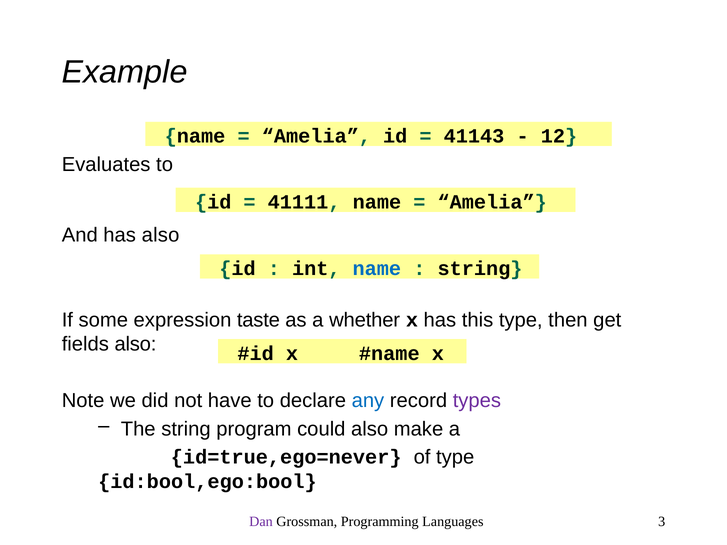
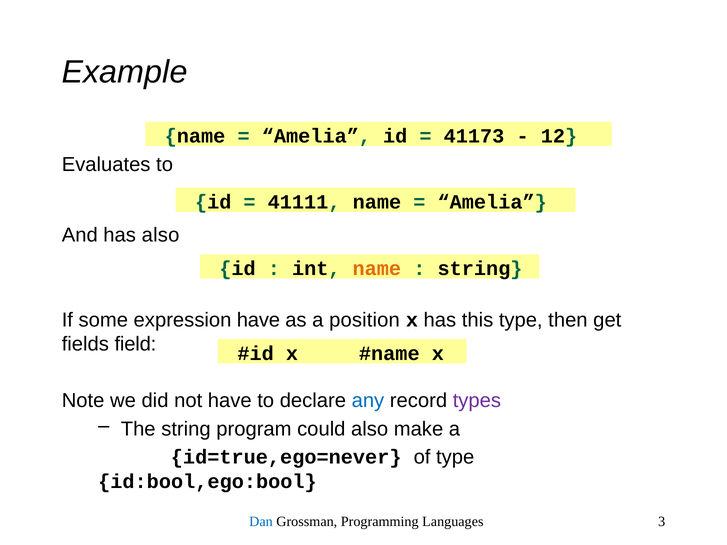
41143: 41143 -> 41173 (474, 136)
name colour: blue -> orange (377, 269)
expression taste: taste -> have (258, 320)
whether: whether -> position (364, 320)
fields also: also -> field (135, 344)
Dan colour: purple -> blue (261, 522)
